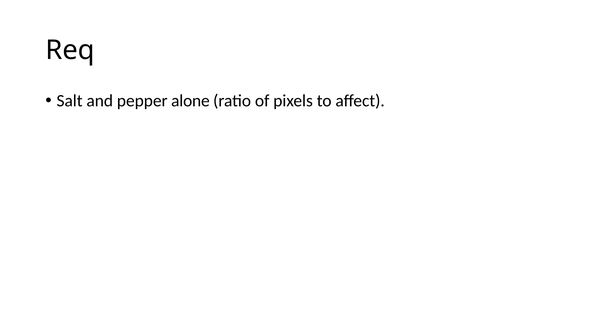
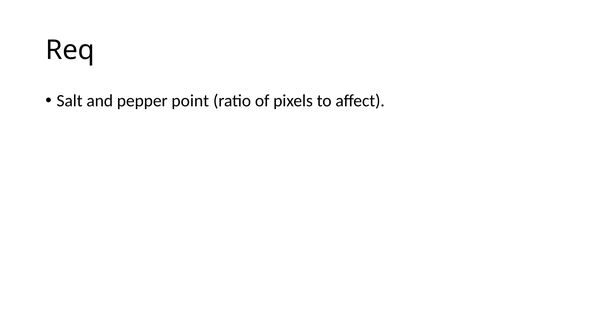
alone: alone -> point (190, 101)
